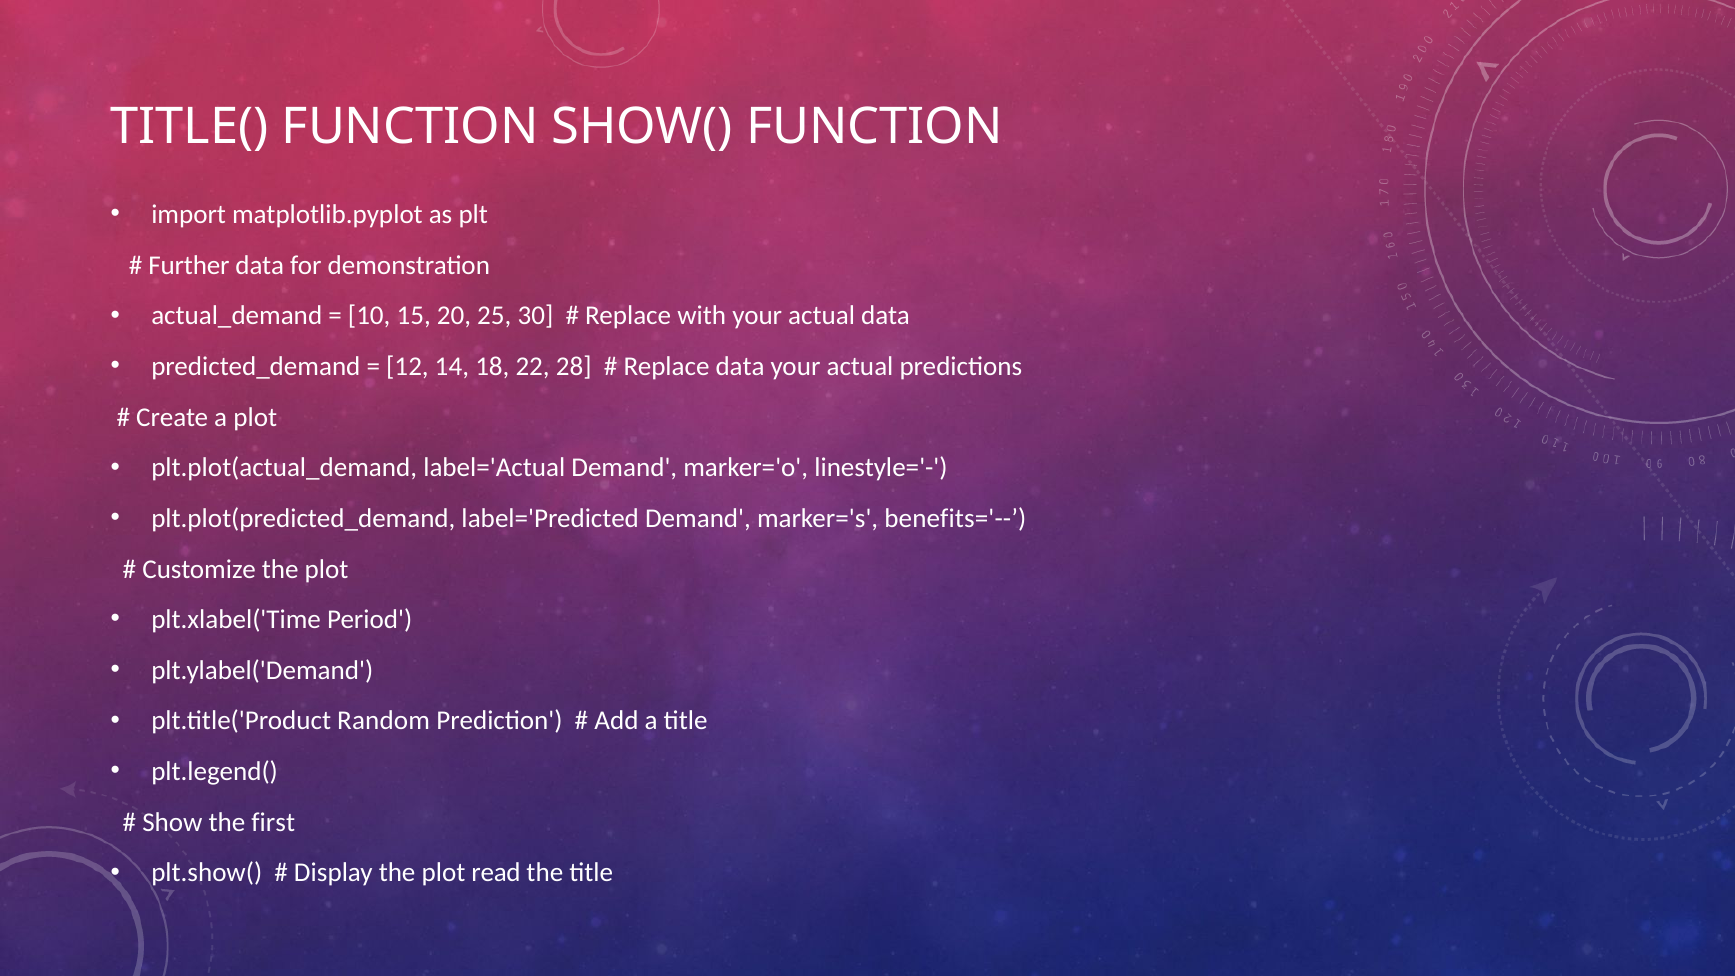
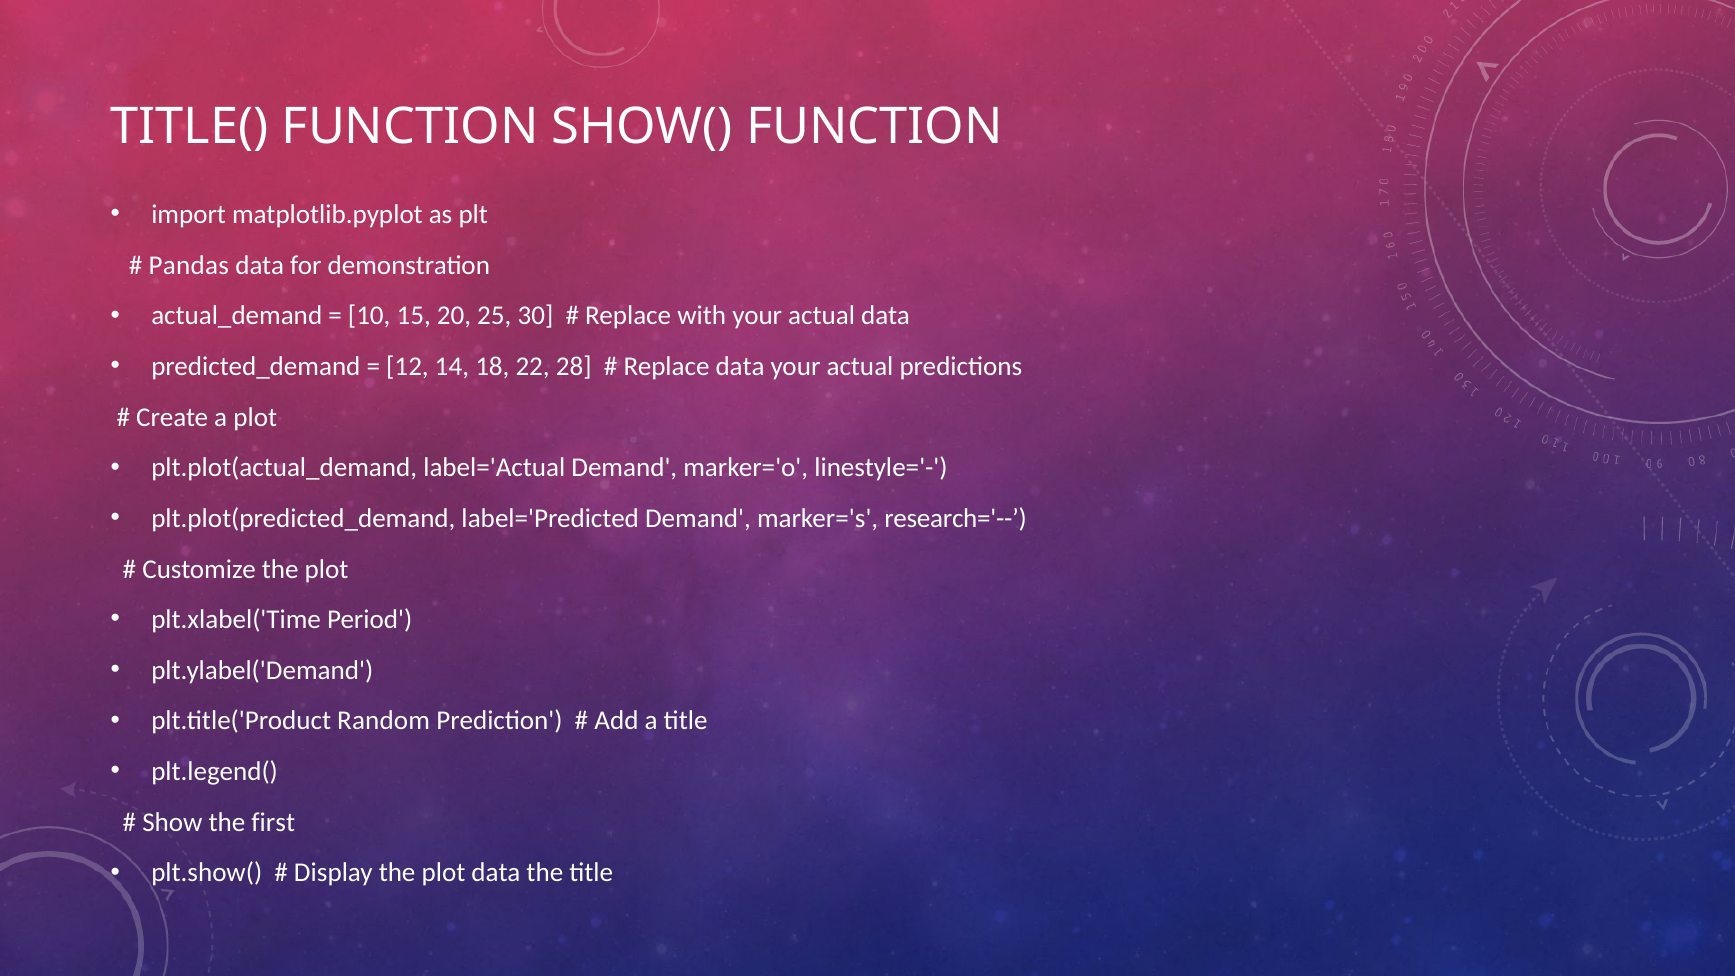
Further: Further -> Pandas (189, 265)
benefits='--: benefits='-- -> research='-- (956, 518)
plot read: read -> data (496, 873)
